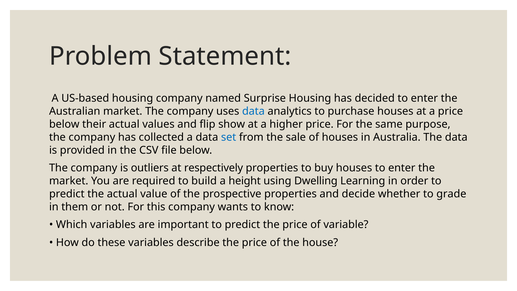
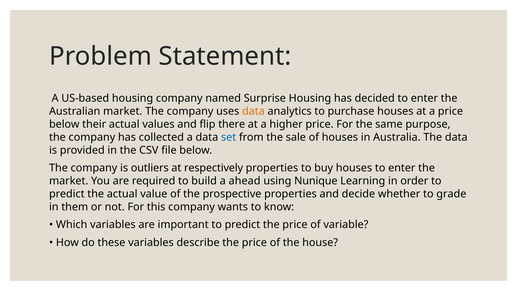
data colour: blue -> orange (253, 111)
show: show -> there (232, 124)
height: height -> ahead (245, 181)
Dwelling: Dwelling -> Nunique (316, 181)
